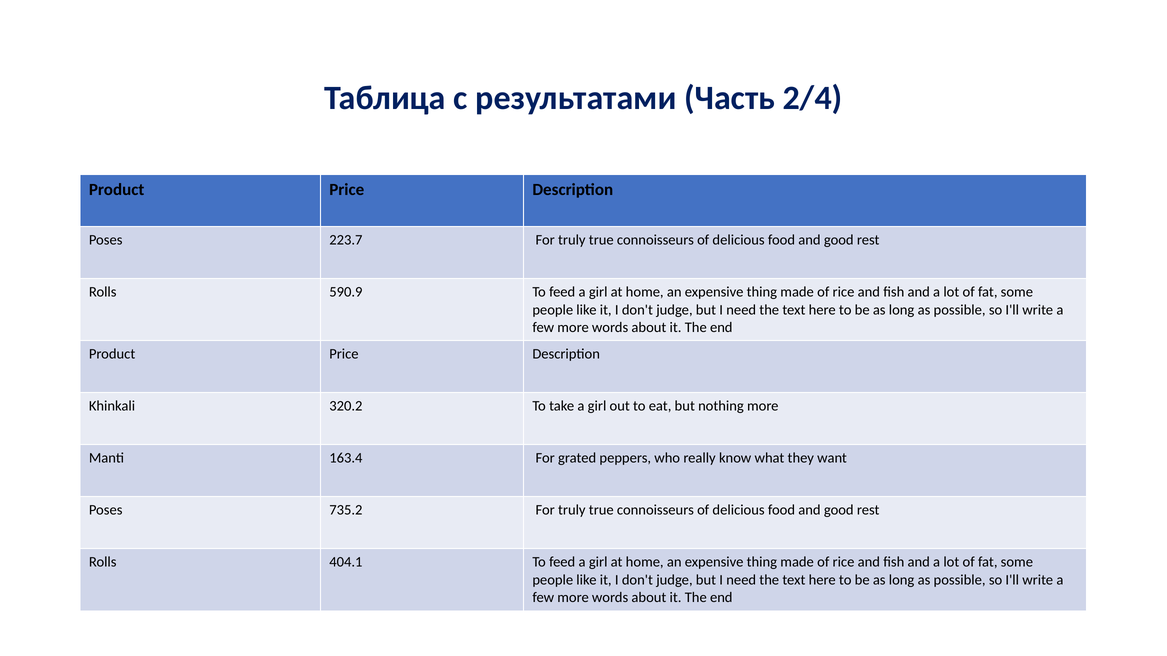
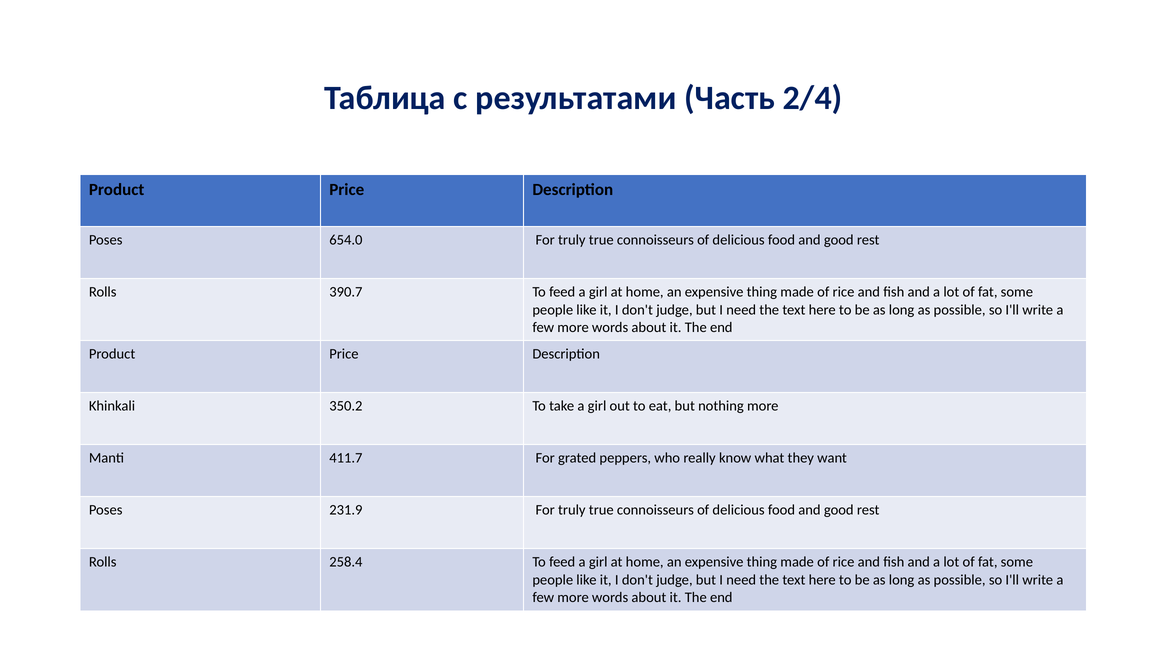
223.7: 223.7 -> 654.0 (346, 240)
590.9: 590.9 -> 390.7 (346, 292)
320.2: 320.2 -> 350.2 (346, 406)
163.4: 163.4 -> 411.7 (346, 458)
735.2: 735.2 -> 231.9 (346, 510)
404.1: 404.1 -> 258.4 (346, 562)
